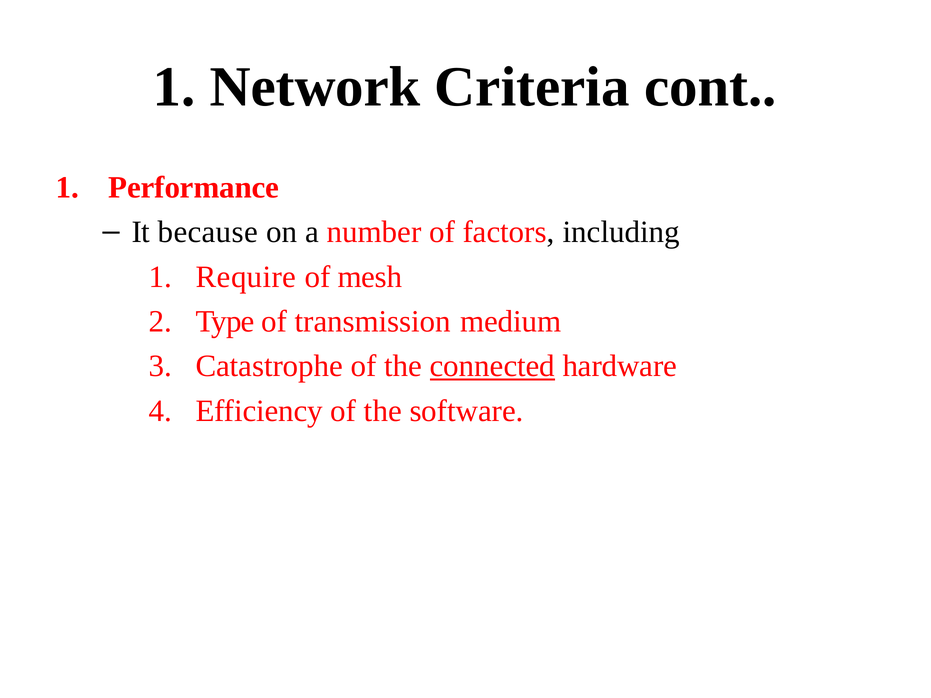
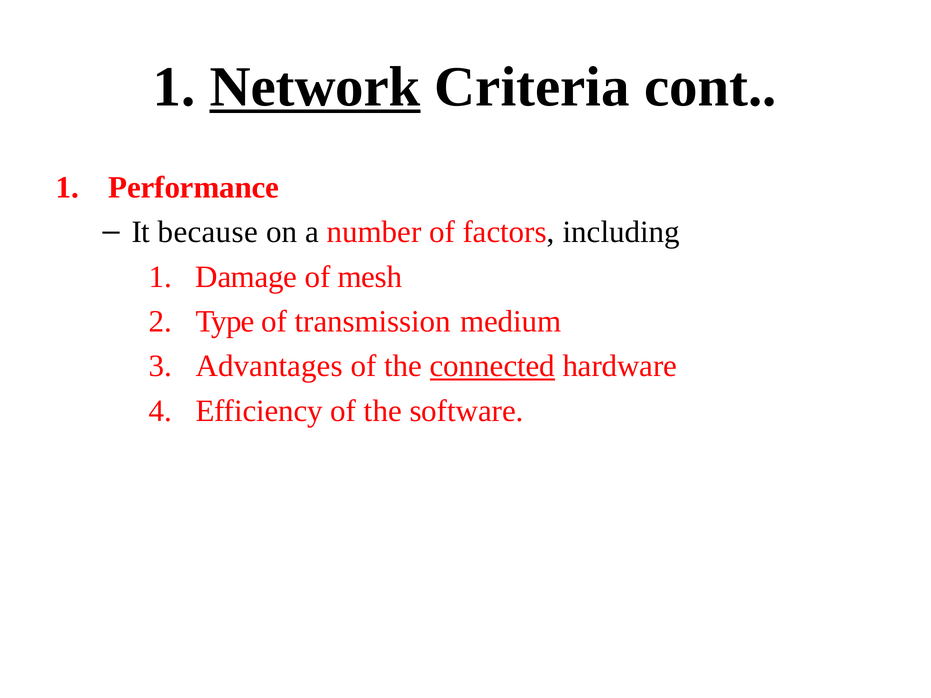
Network underline: none -> present (315, 87)
Require: Require -> Damage (246, 277)
Catastrophe: Catastrophe -> Advantages (269, 366)
